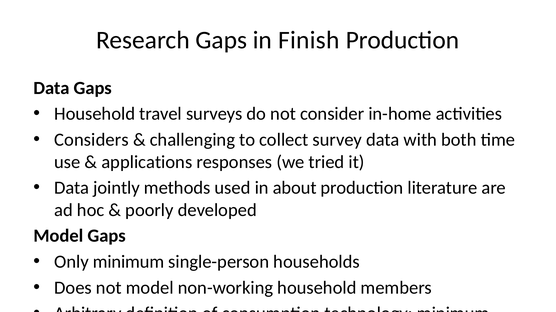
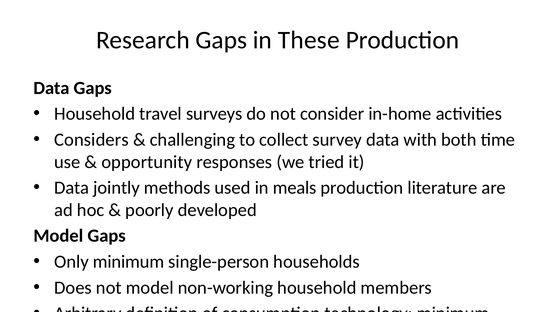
Finish: Finish -> These (309, 40)
applications: applications -> opportunity (147, 162)
about: about -> meals (295, 188)
